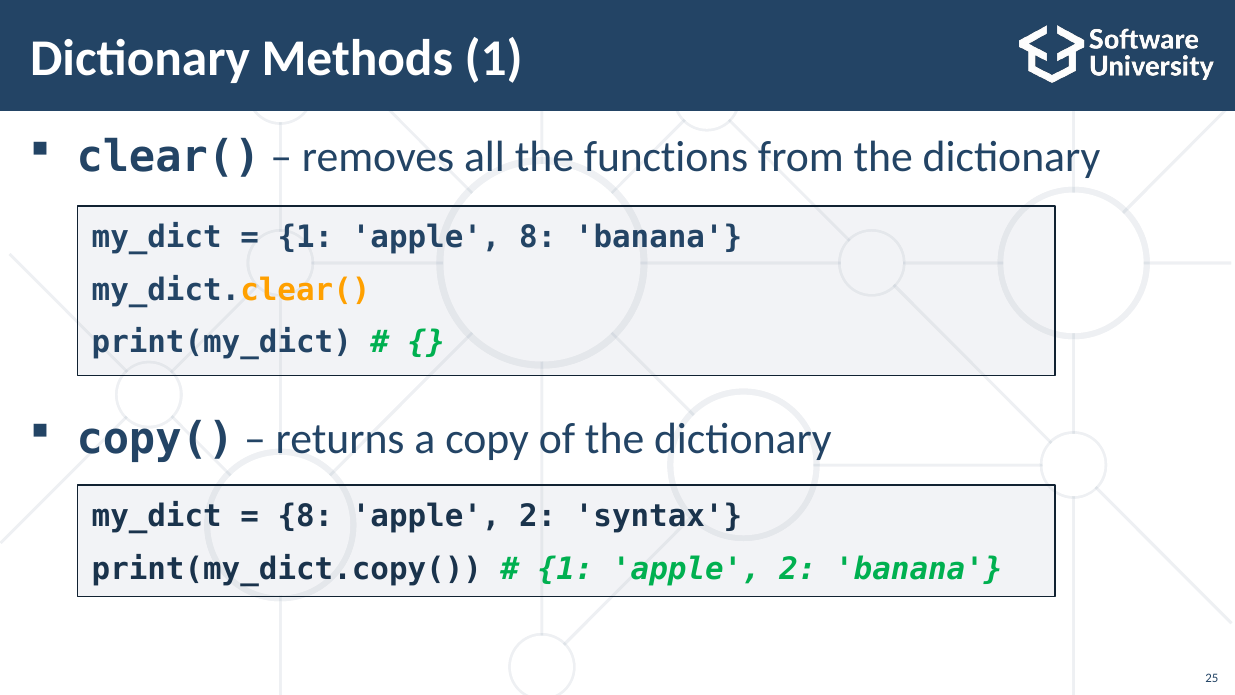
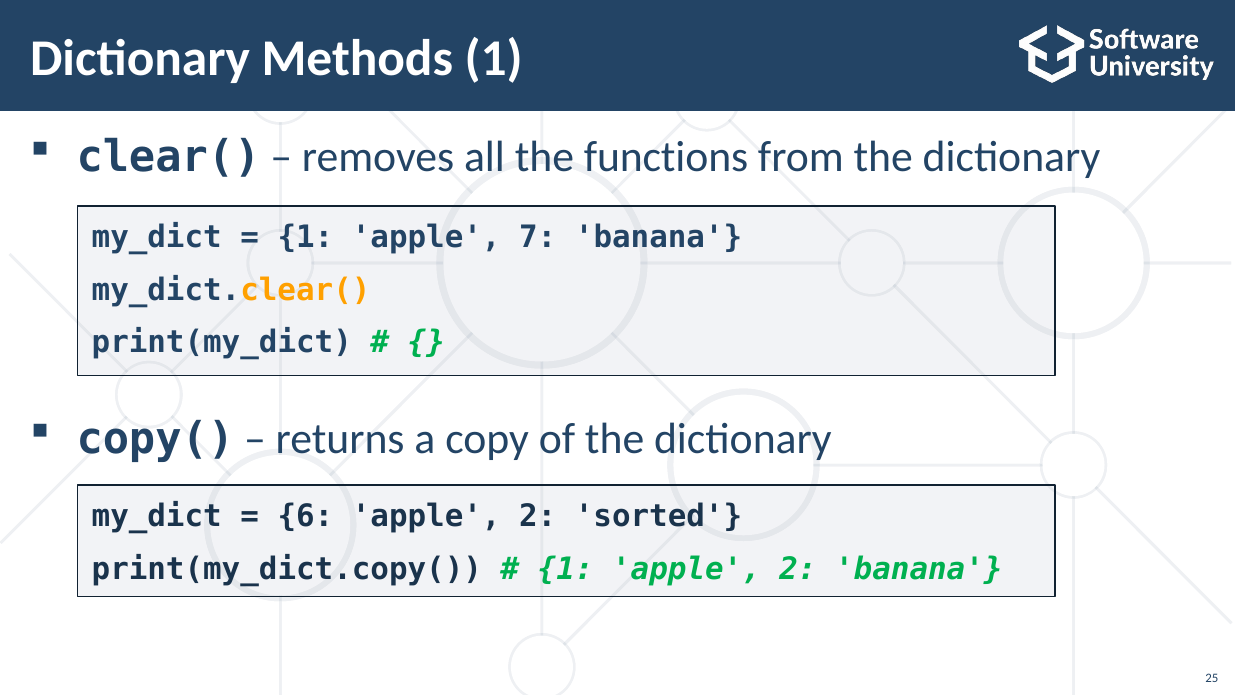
apple 8: 8 -> 7 (538, 237)
8: 8 -> 6 (305, 516)
syntax: syntax -> sorted (659, 516)
